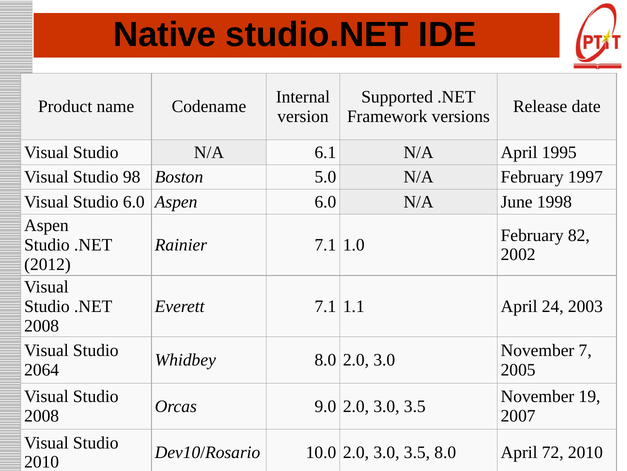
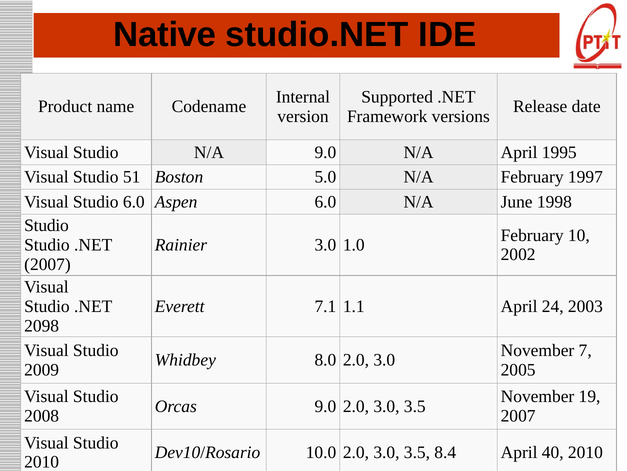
N/A 6.1: 6.1 -> 9.0 (325, 152)
98: 98 -> 51 (132, 177)
Aspen: Aspen -> Studio (47, 225)
82: 82 -> 10 (579, 235)
Rainier 7.1: 7.1 -> 3.0 (325, 245)
2012: 2012 -> 2007 (47, 264)
2008: 2008 -> 2098 (42, 325)
2064: 2064 -> 2009 (42, 369)
3.5 8.0: 8.0 -> 8.4 (445, 452)
72: 72 -> 40 (553, 452)
